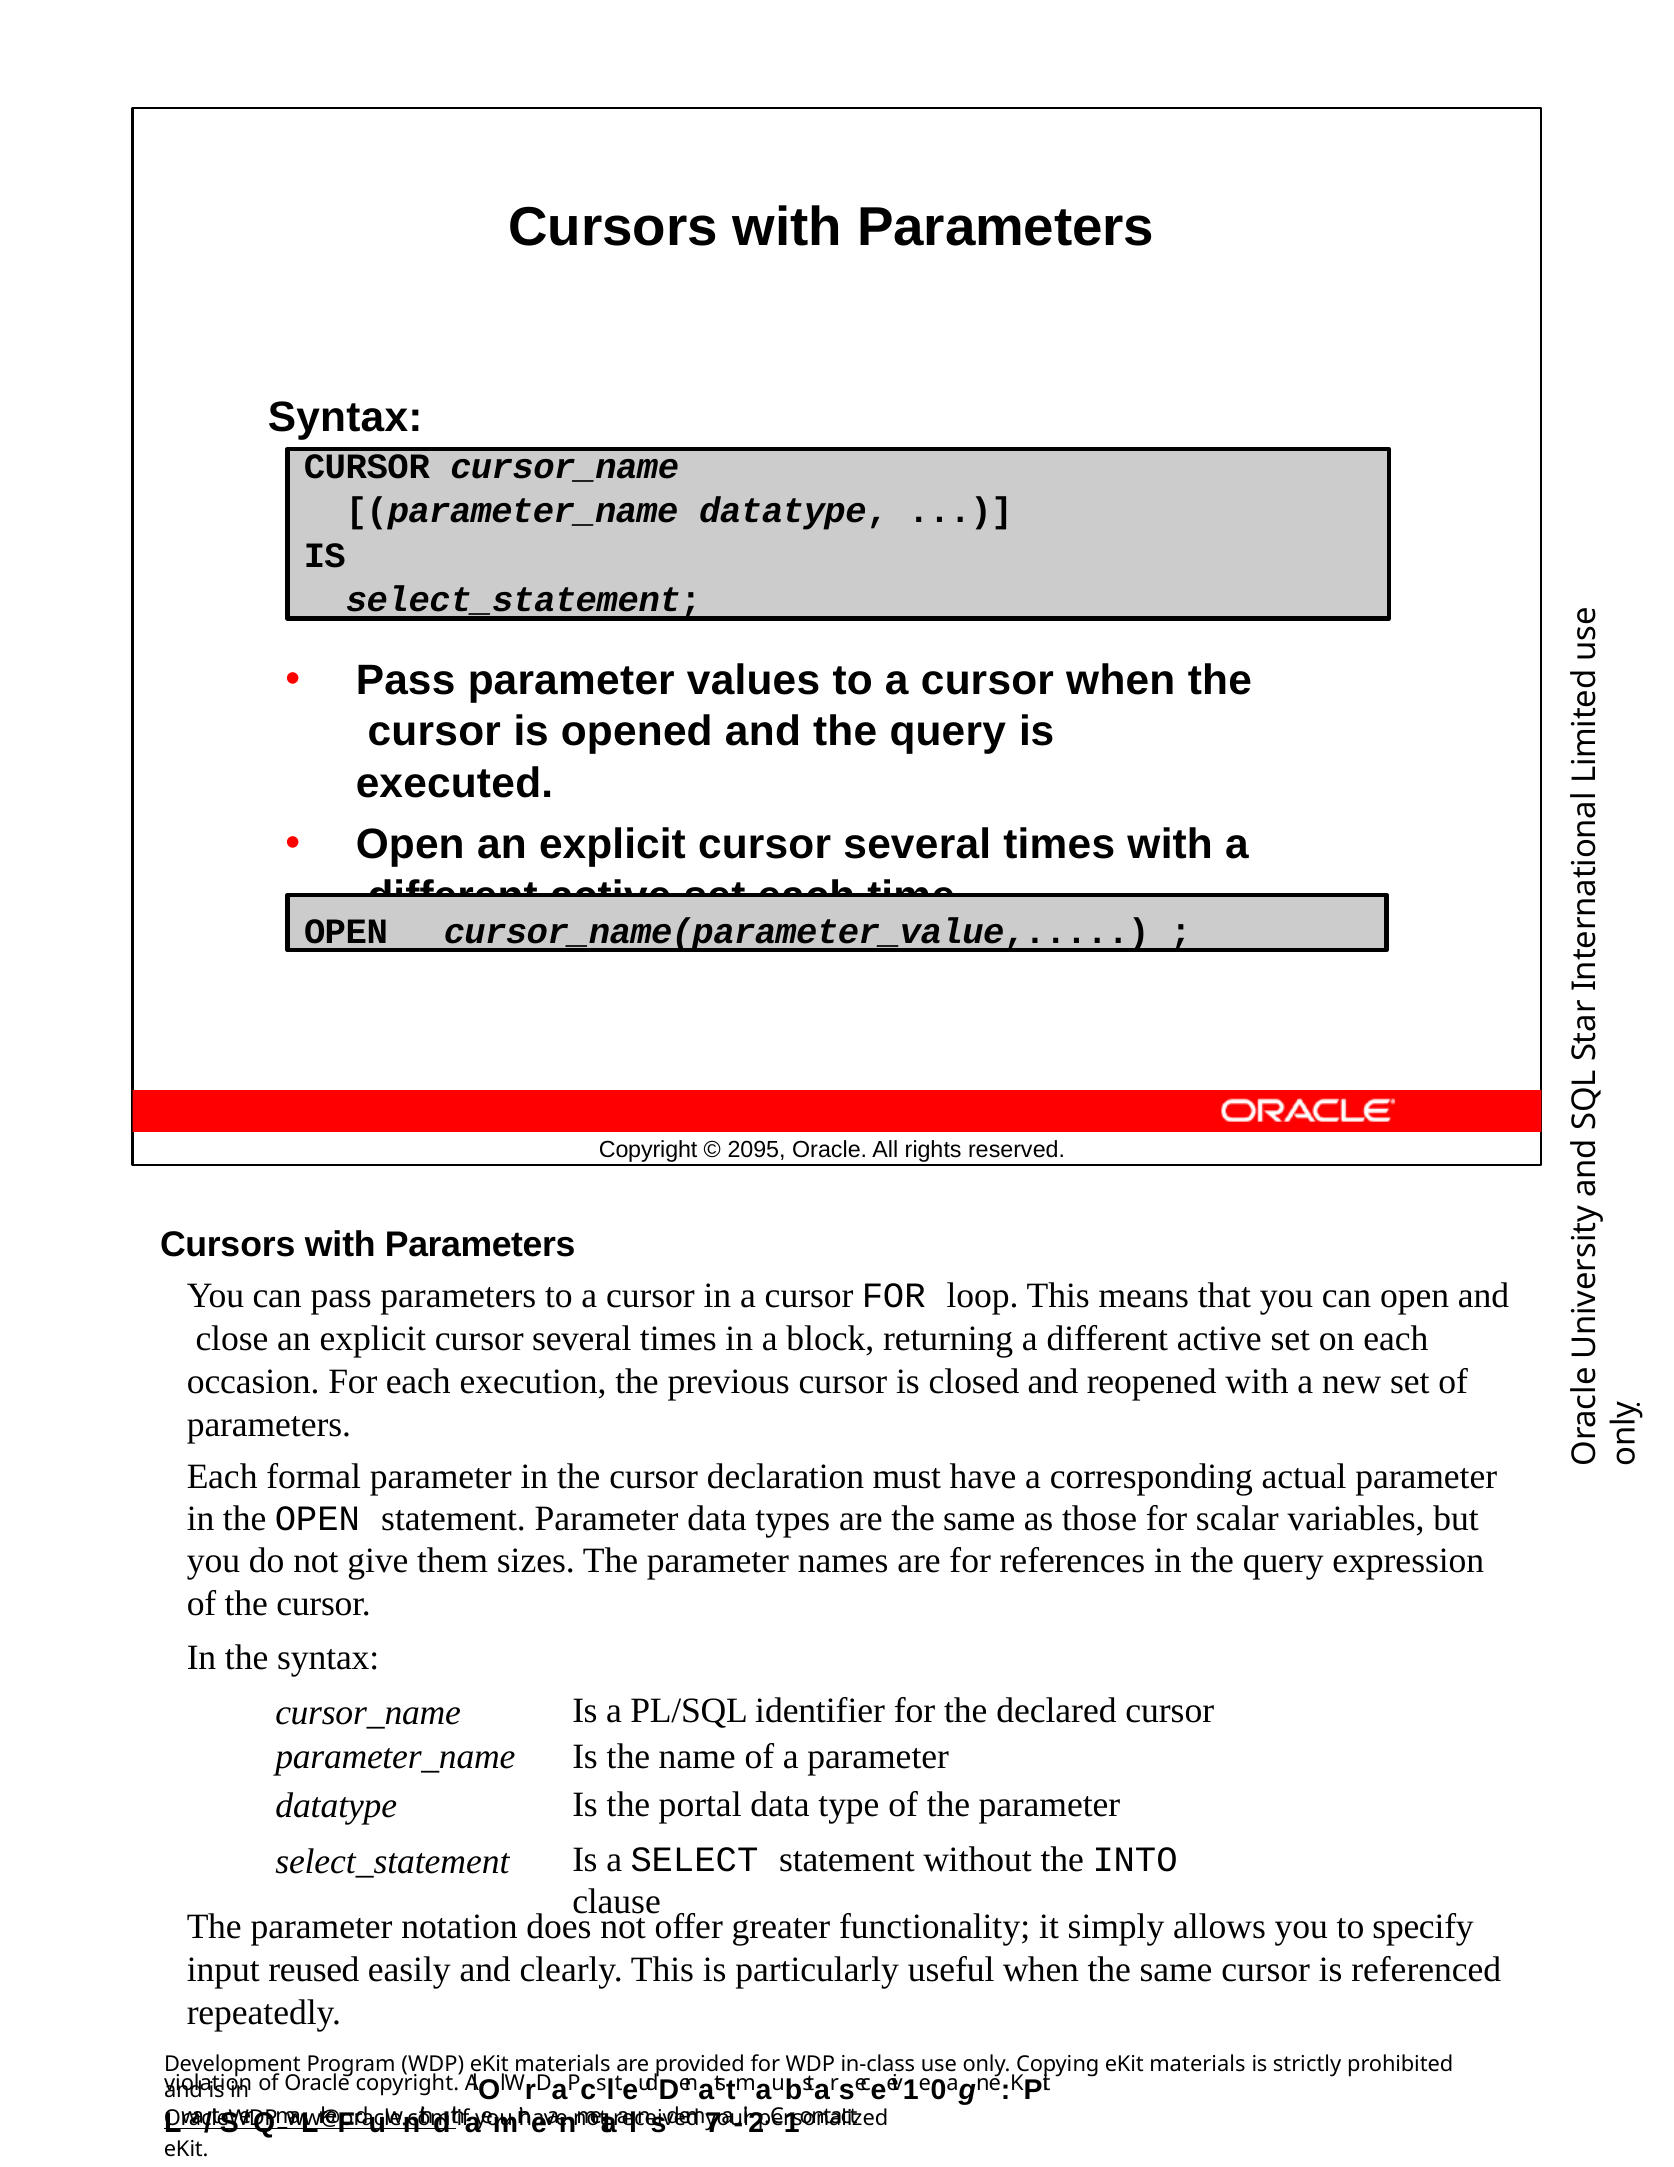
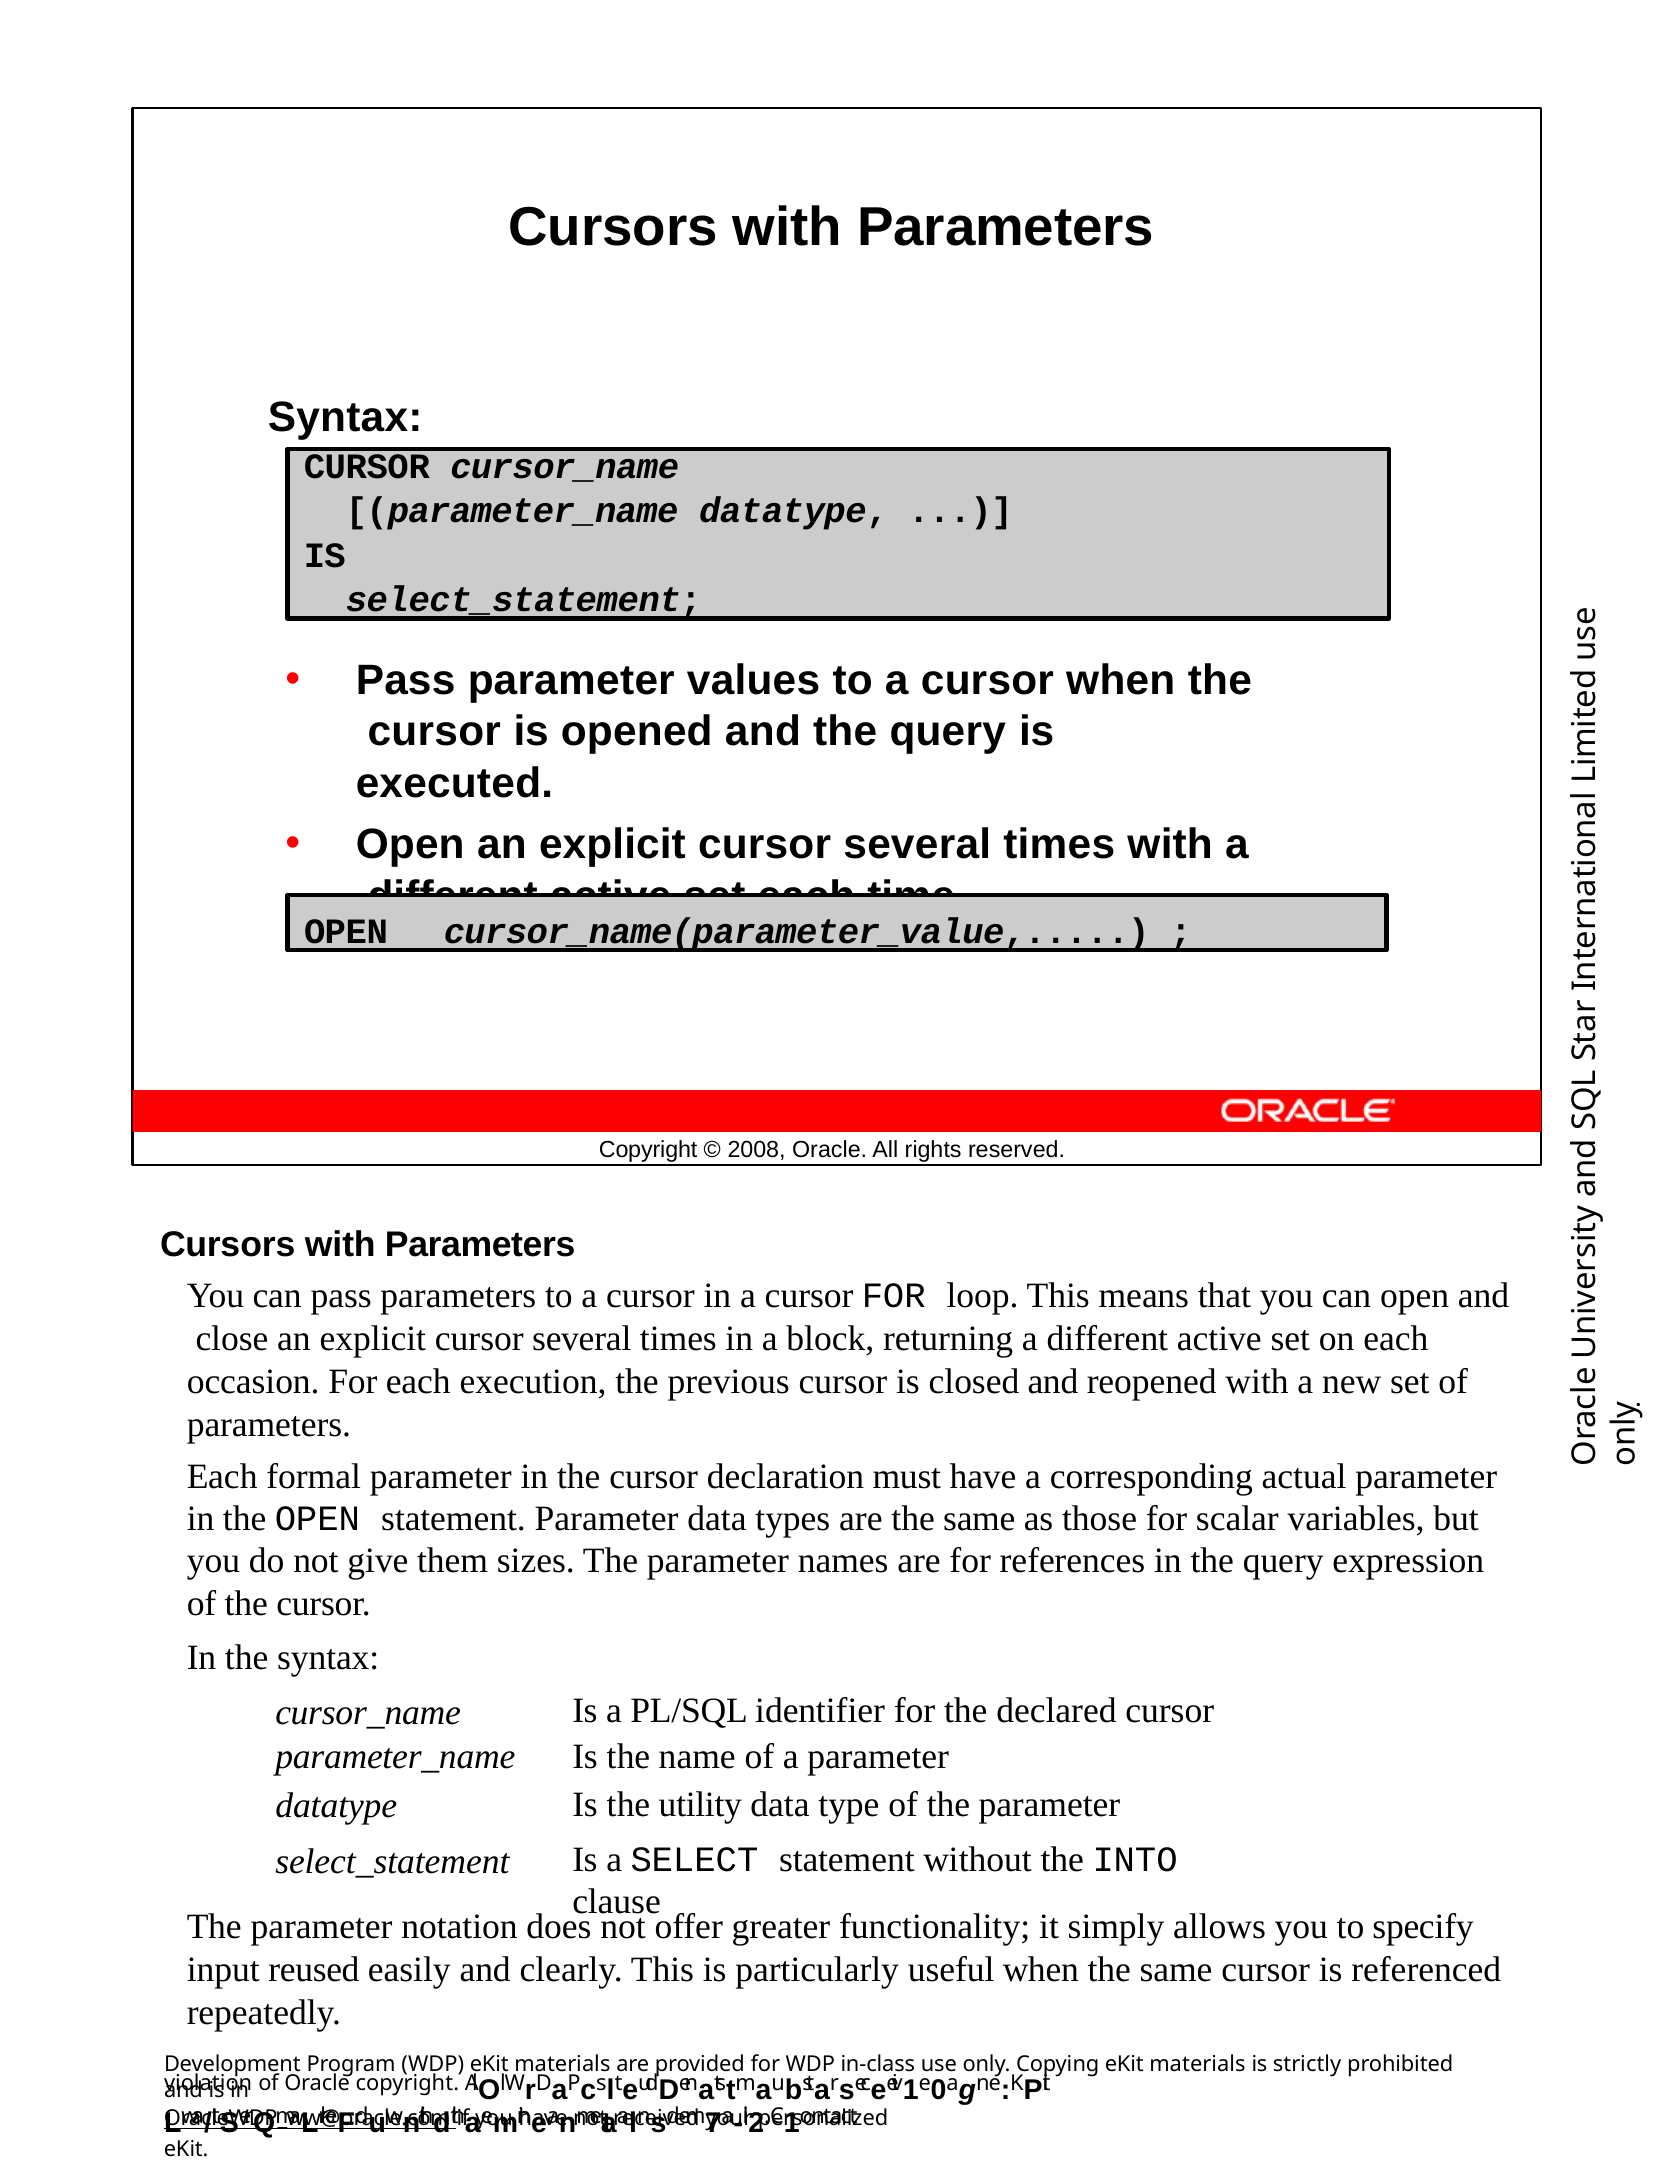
2095: 2095 -> 2008 (757, 1149)
portal: portal -> utility (700, 1805)
